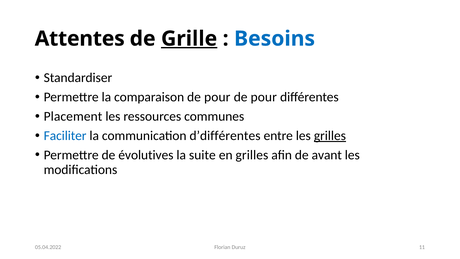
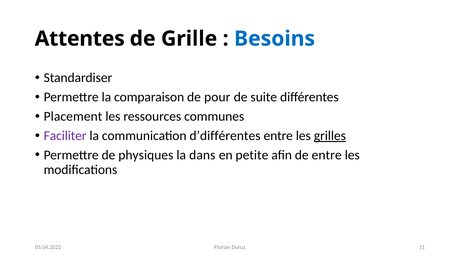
Grille underline: present -> none (189, 39)
pour: pour -> suite (264, 97)
Faciliter colour: blue -> purple (65, 136)
évolutives: évolutives -> physiques (146, 155)
suite: suite -> dans (202, 155)
en grilles: grilles -> petite (252, 155)
de avant: avant -> entre (327, 155)
